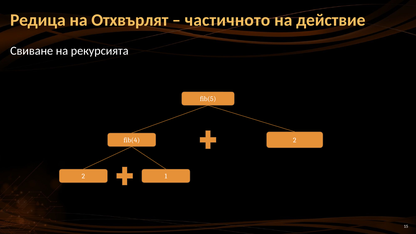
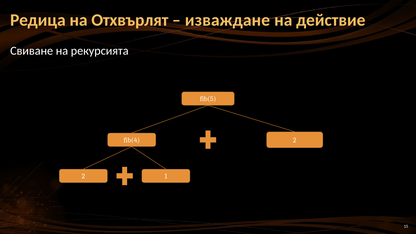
частичното: частичното -> изваждане (227, 20)
